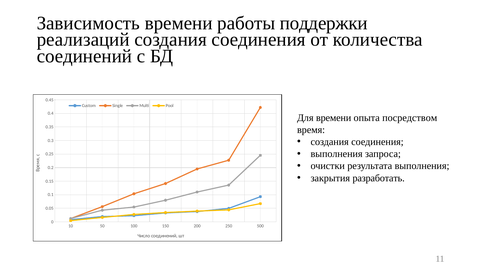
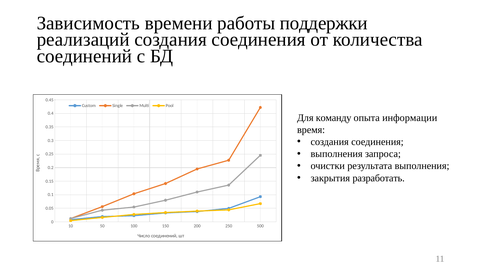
Для времени: времени -> команду (334, 118)
посредством: посредством -> информации (410, 118)
